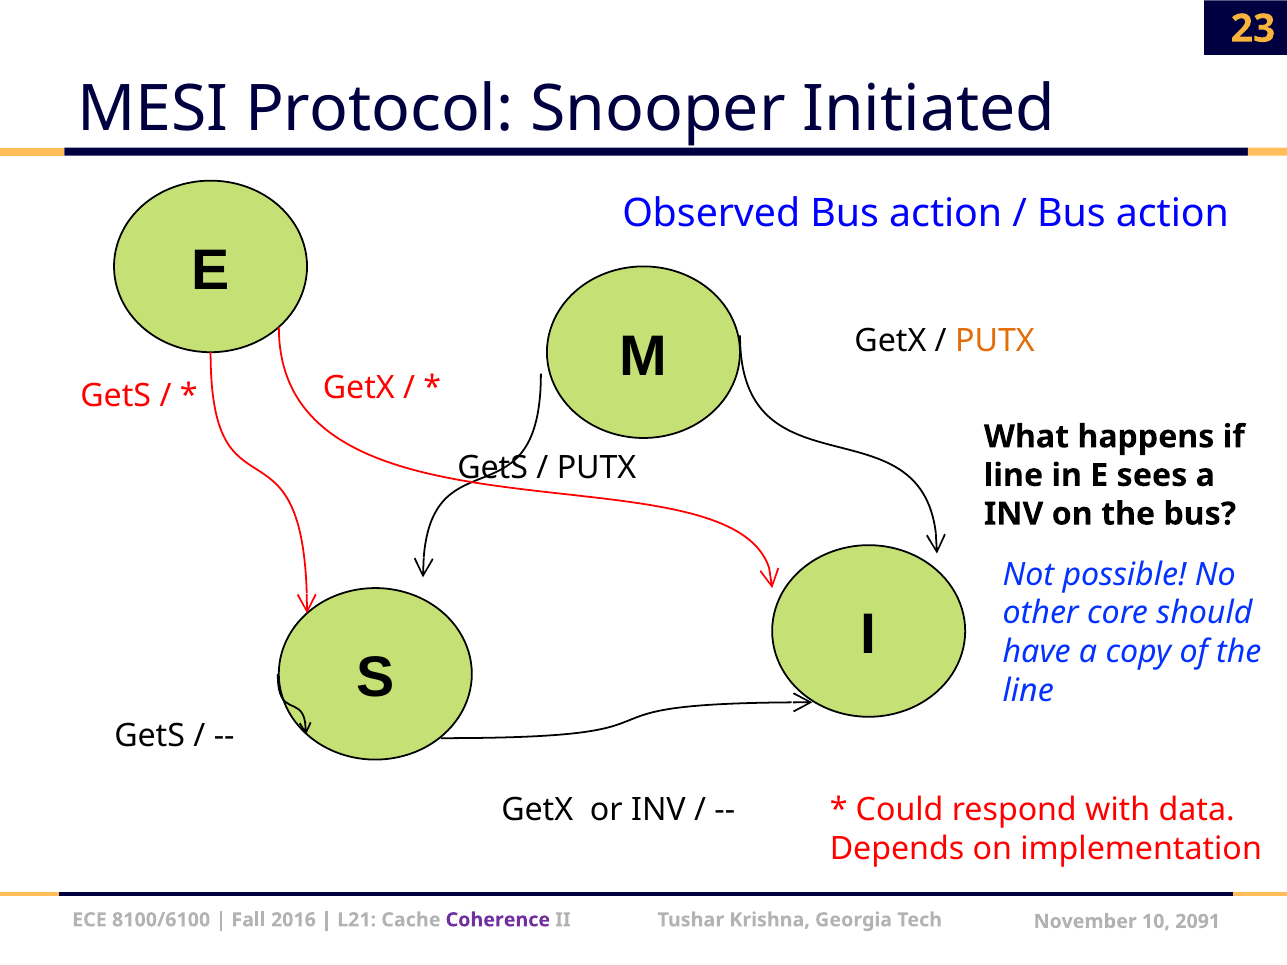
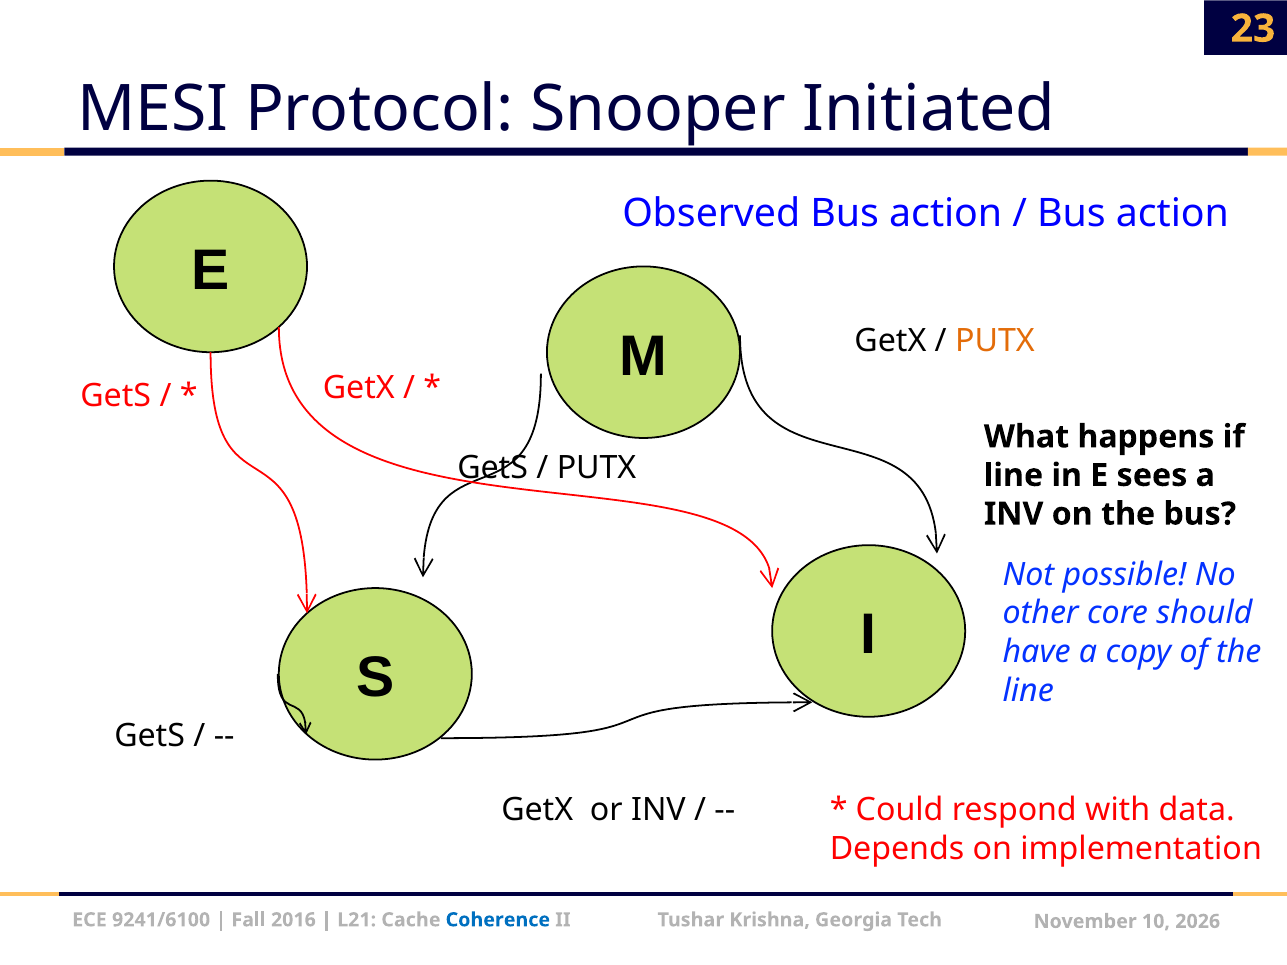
8100/6100: 8100/6100 -> 9241/6100 (161, 920)
Coherence colour: purple -> blue (498, 920)
2091: 2091 -> 2026 (1198, 922)
